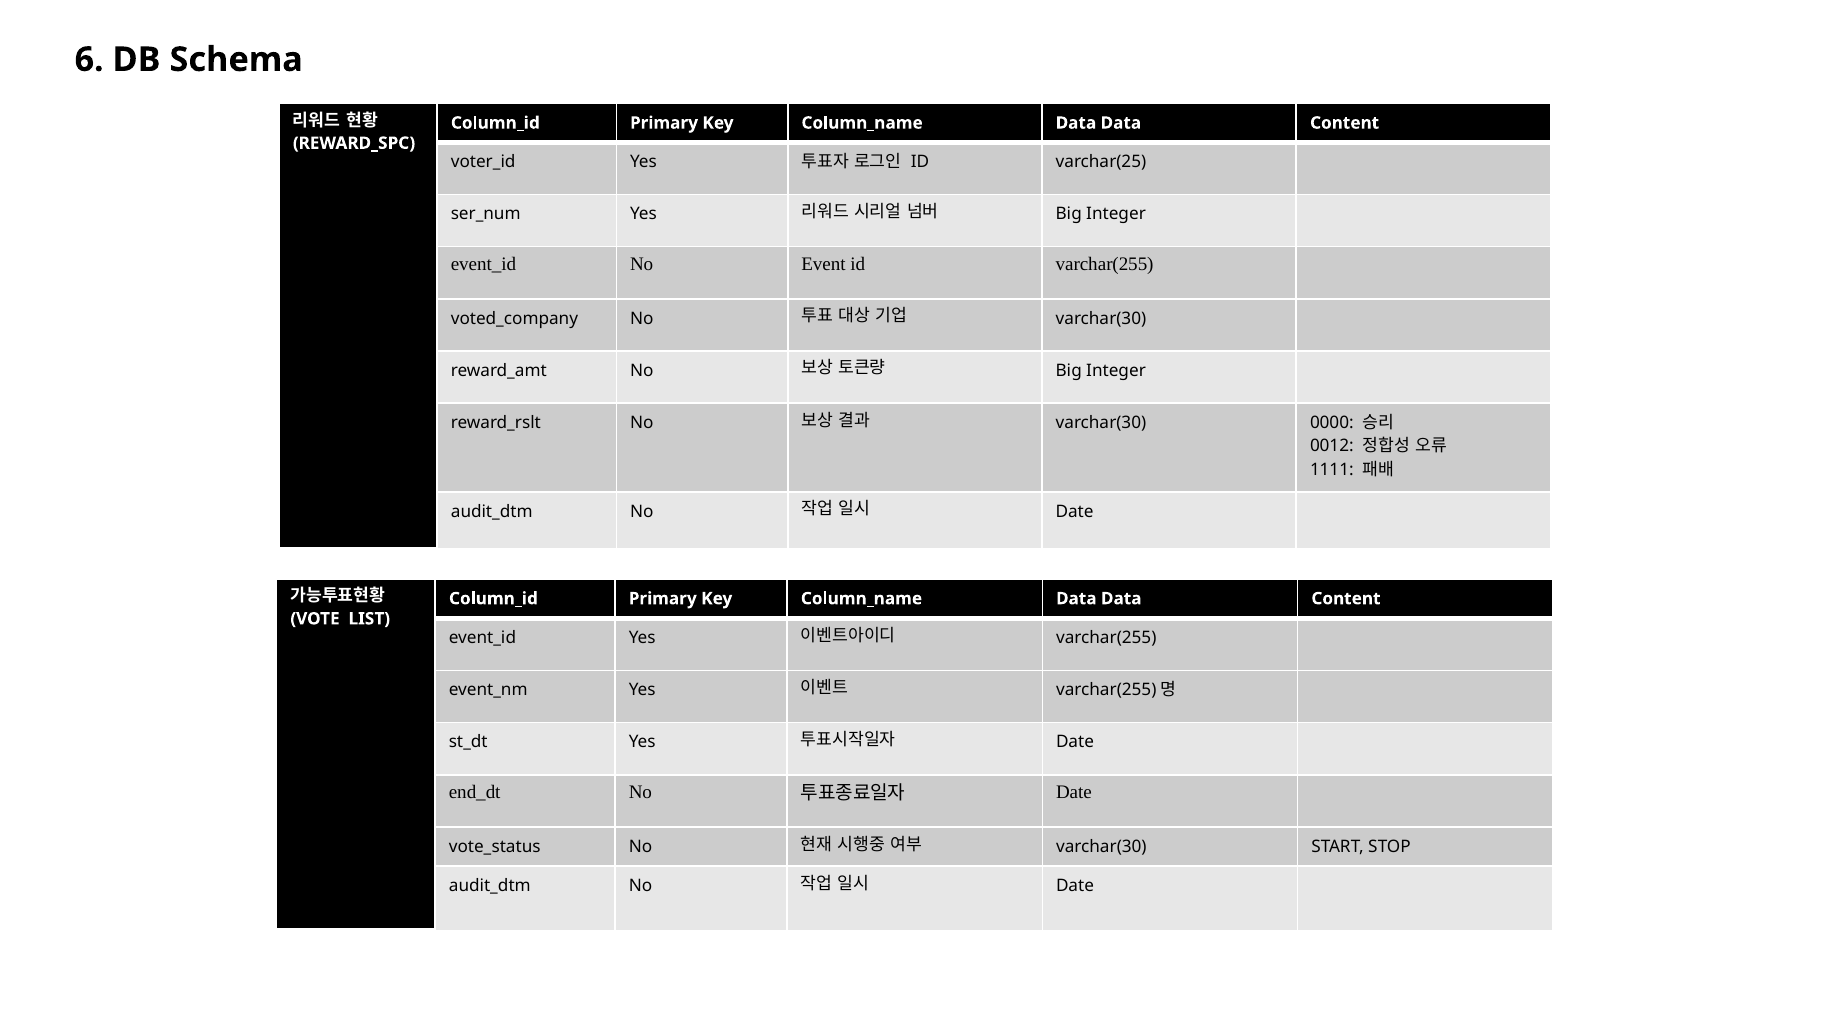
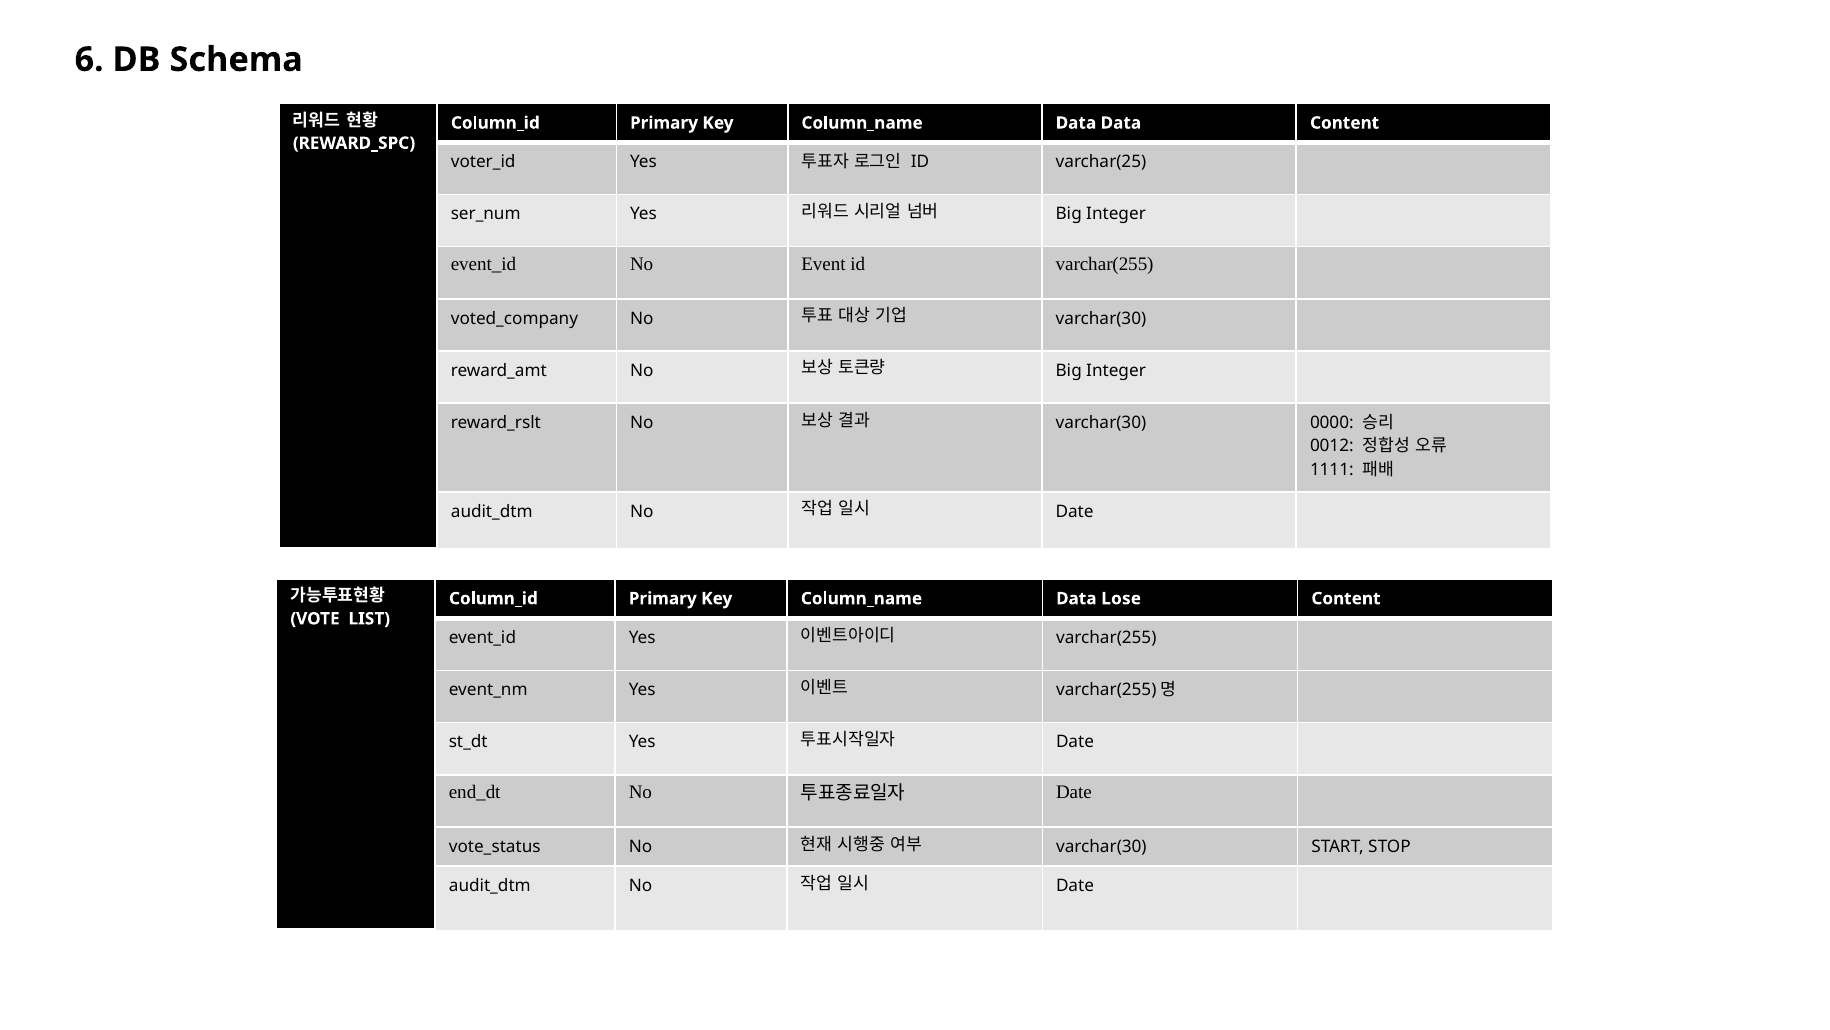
Data: Data -> Lose (1121, 598)
